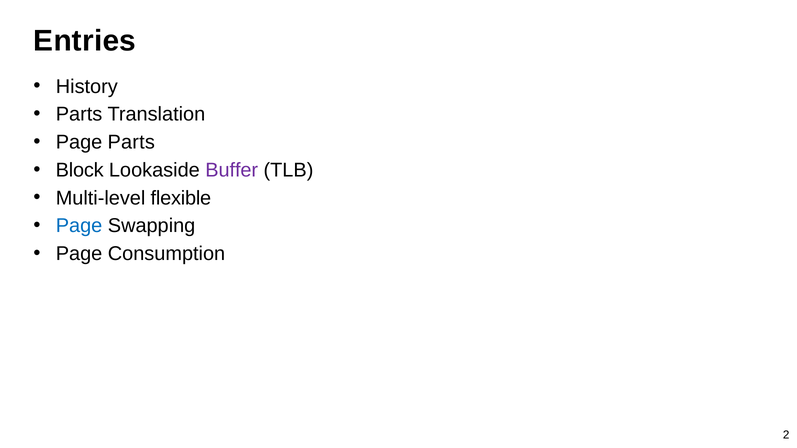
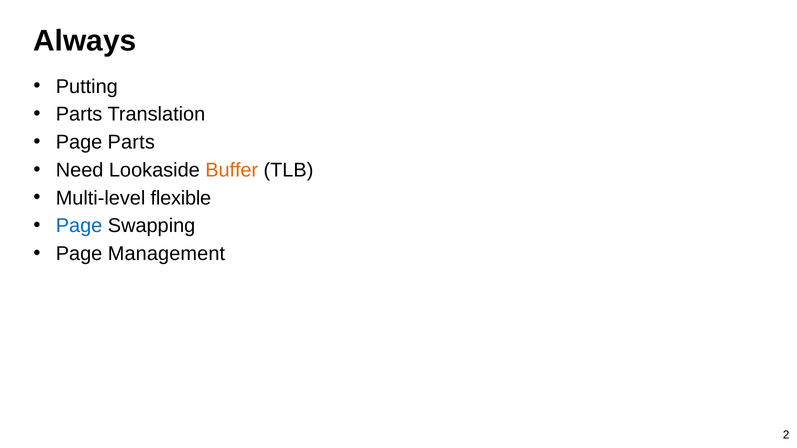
Entries: Entries -> Always (85, 41)
History: History -> Putting (87, 87)
Block: Block -> Need (80, 170)
Buffer colour: purple -> orange (232, 170)
Consumption: Consumption -> Management (166, 254)
